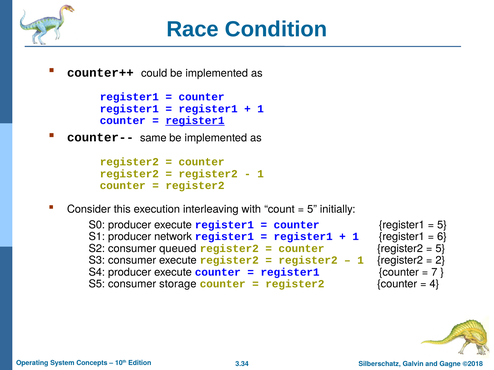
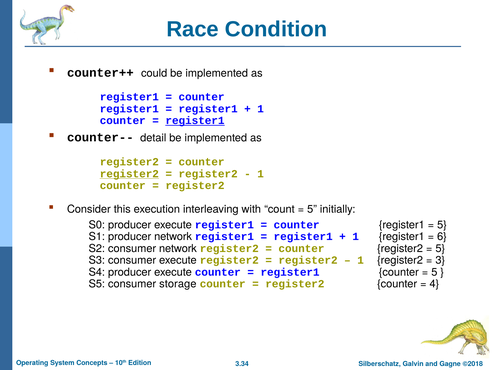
same: same -> detail (153, 138)
register2 underline: none -> present (129, 174)
consumer queued: queued -> network (178, 249)
2: 2 -> 3 (440, 261)
7: 7 -> 5 (434, 272)
